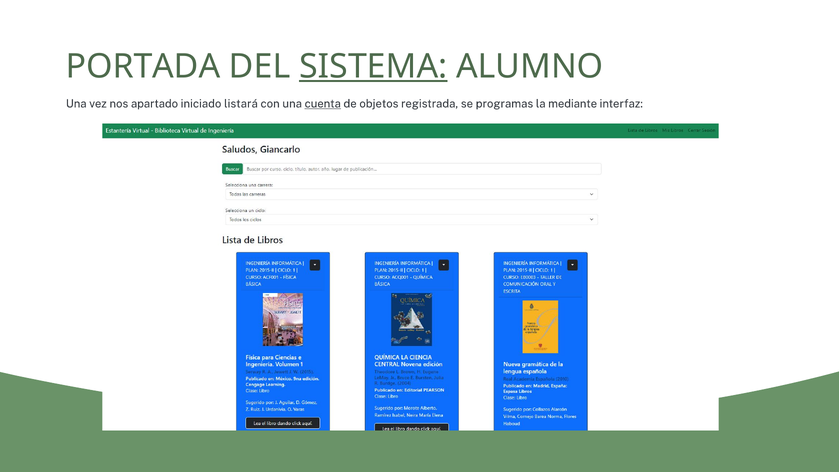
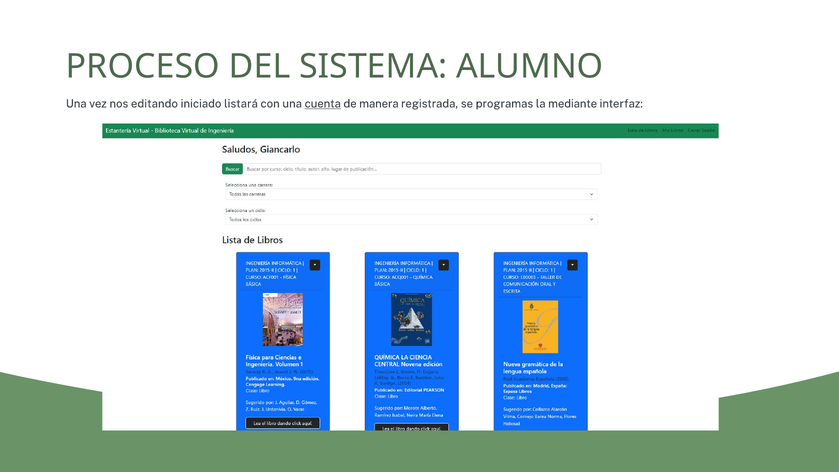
PORTADA: PORTADA -> PROCESO (143, 67)
SISTEMA underline: present -> none (373, 67)
apartado: apartado -> editando (154, 104)
objetos: objetos -> manera (379, 104)
